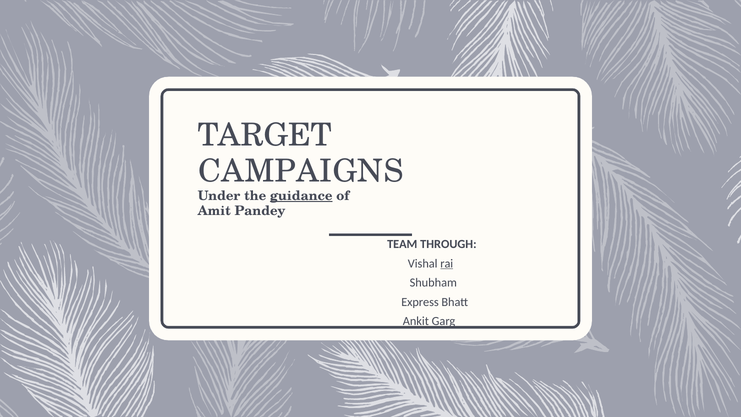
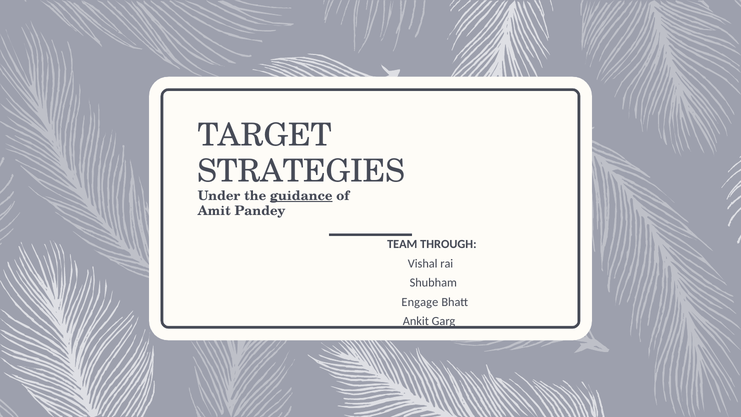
CAMPAIGNS: CAMPAIGNS -> STRATEGIES (301, 171)
rai underline: present -> none (447, 263)
Express: Express -> Engage (420, 302)
